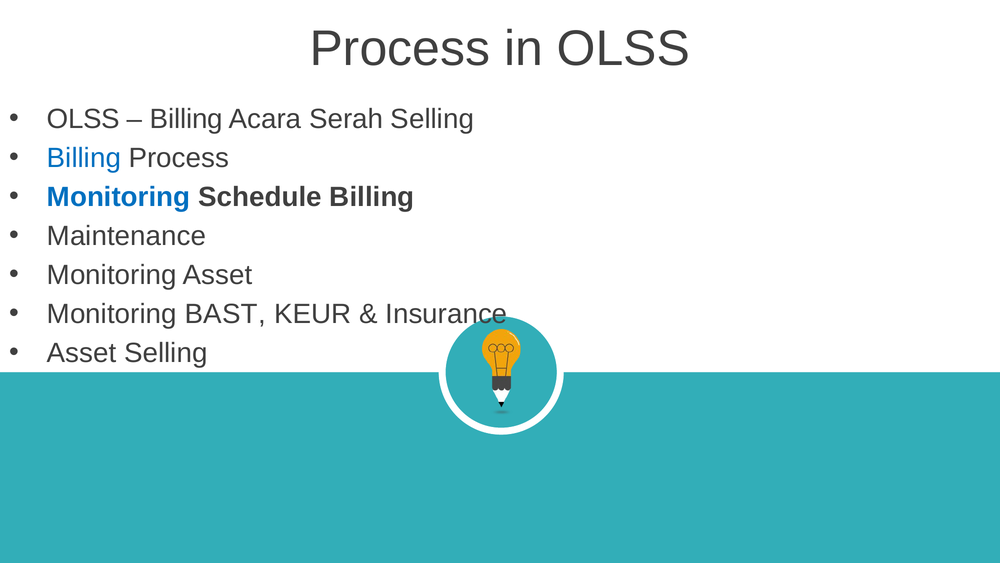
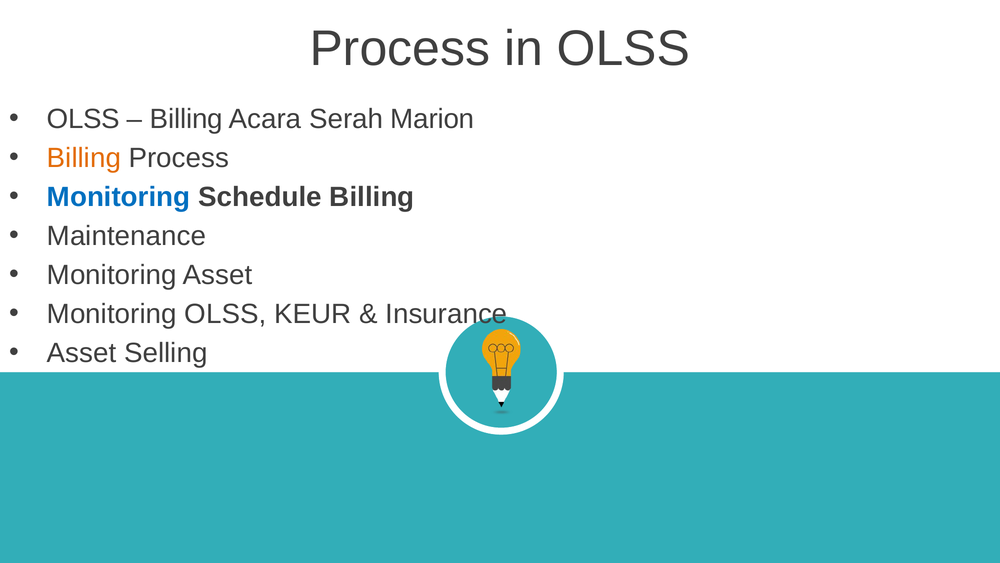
Serah Selling: Selling -> Marion (432, 119)
Billing colour: blue -> orange (84, 158)
Monitoring BAST: BAST -> OLSS (225, 314)
